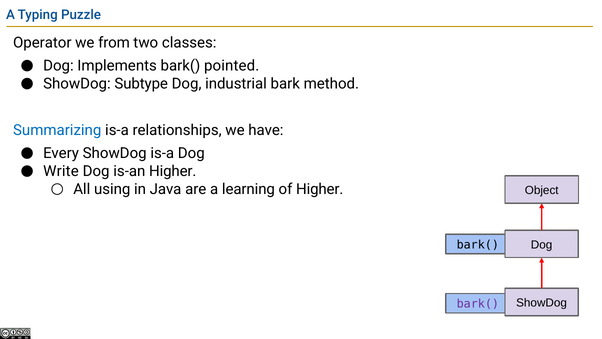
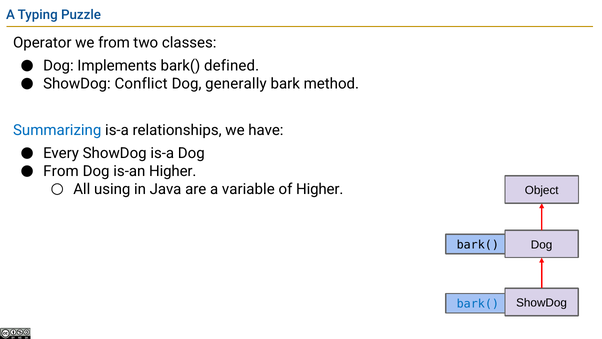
pointed: pointed -> defined (232, 66)
Subtype: Subtype -> Conflict (141, 84)
industrial: industrial -> generally (236, 84)
Write: Write -> From (61, 171)
learning: learning -> variable (248, 189)
bark( colour: purple -> blue (478, 304)
